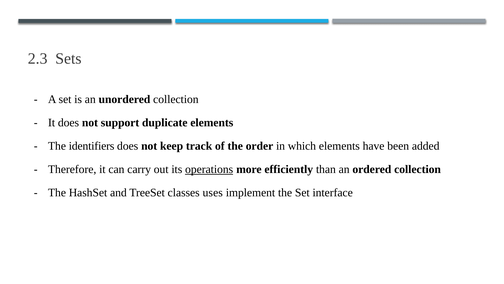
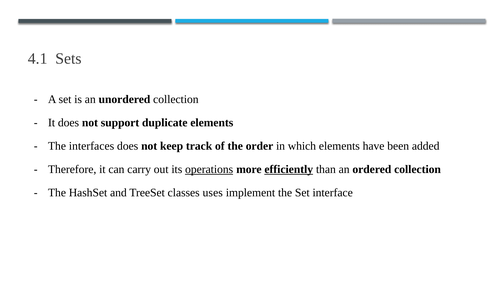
2.3: 2.3 -> 4.1 (38, 58)
identifiers: identifiers -> interfaces (92, 146)
efficiently underline: none -> present (289, 169)
